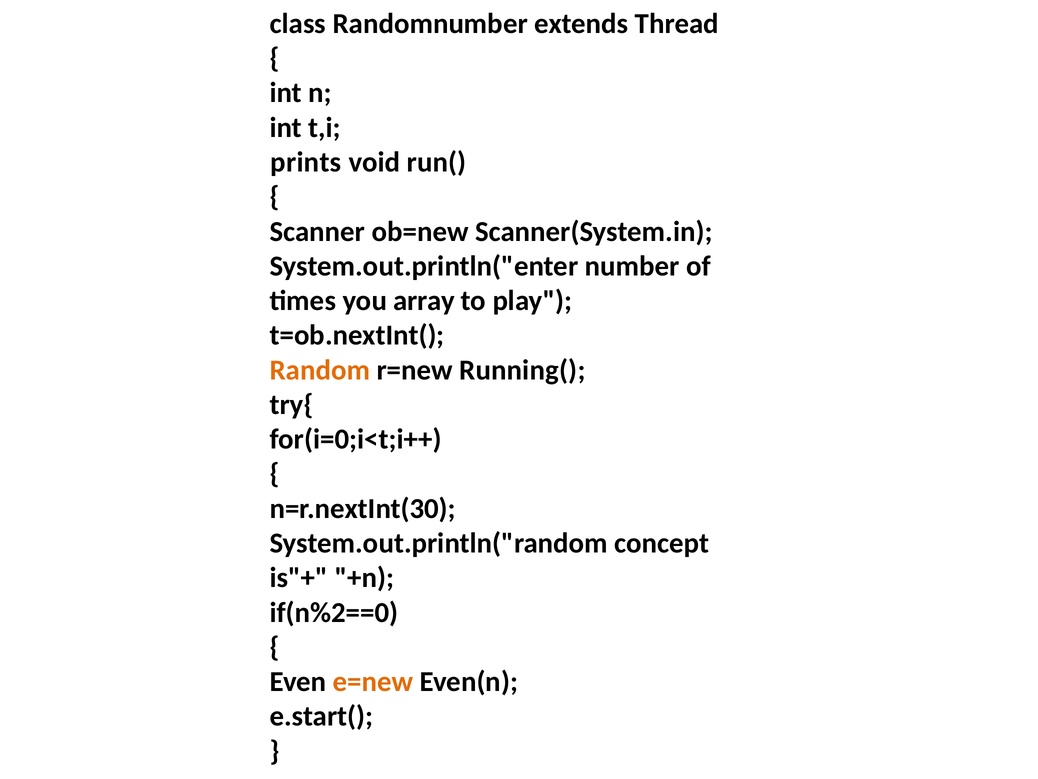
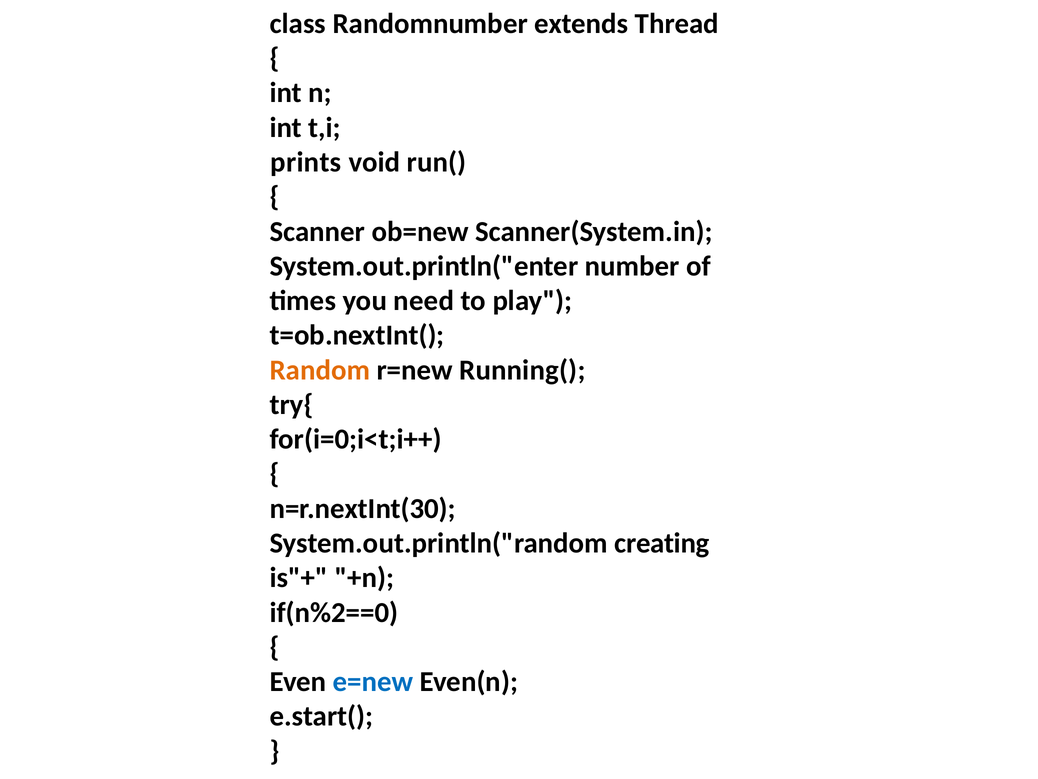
array: array -> need (424, 301)
concept: concept -> creating (662, 543)
e=new colour: orange -> blue (373, 681)
